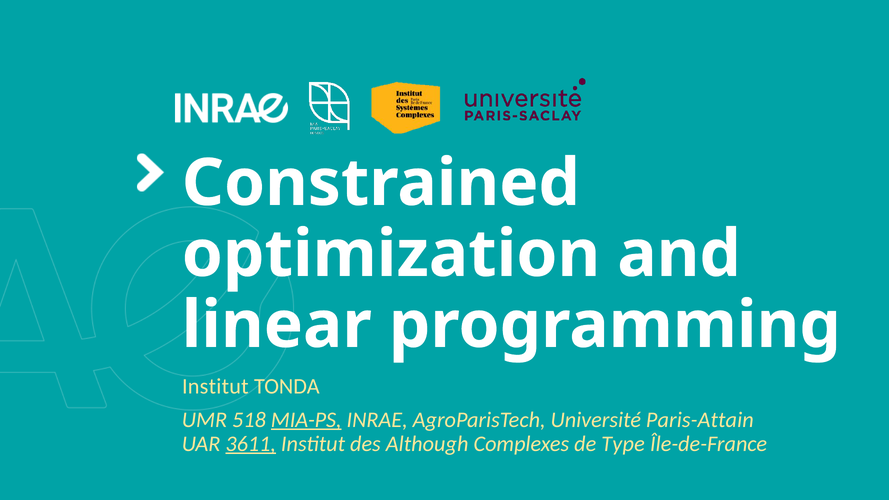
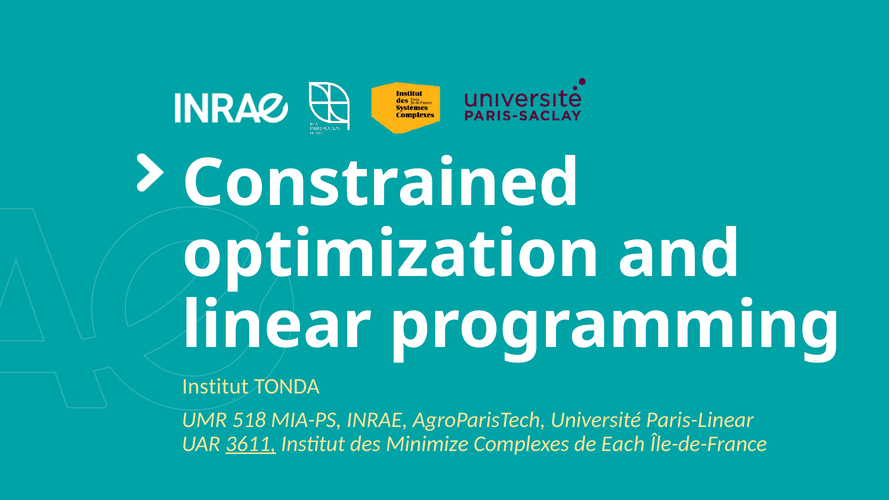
MIA-PS underline: present -> none (306, 420)
Paris-Attain: Paris-Attain -> Paris-Linear (700, 420)
Although: Although -> Minimize (427, 444)
Type: Type -> Each (623, 444)
